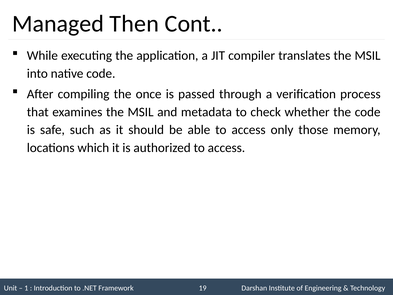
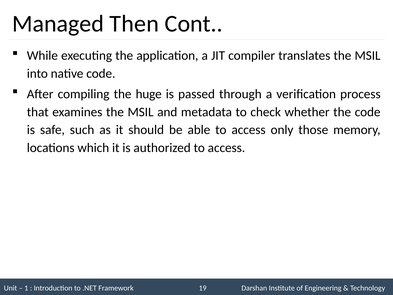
once: once -> huge (149, 94)
